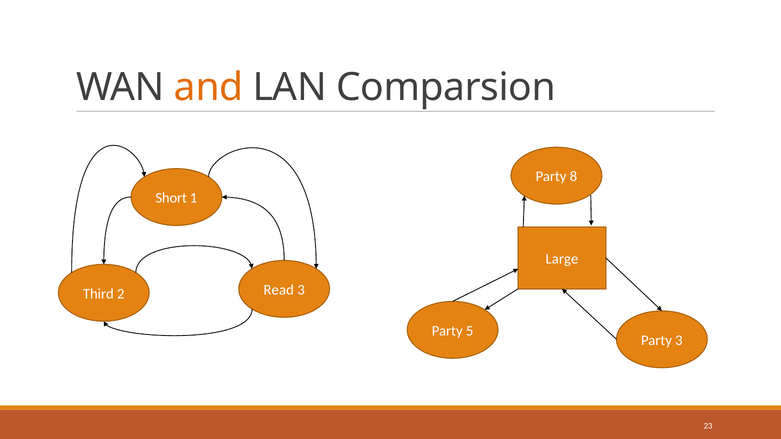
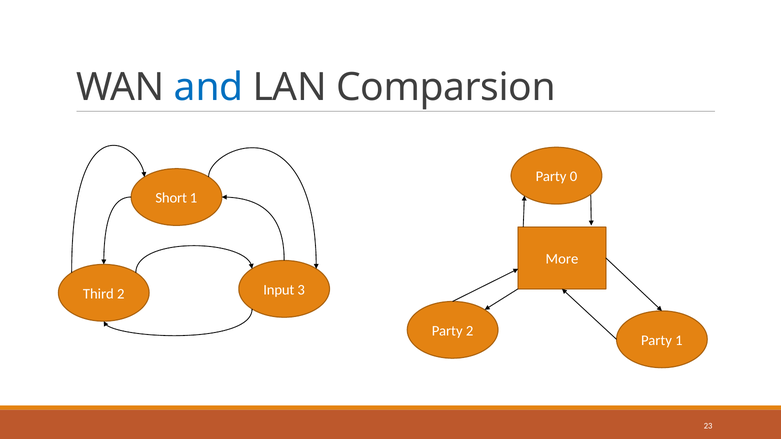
and colour: orange -> blue (209, 87)
8: 8 -> 0 (573, 177)
Large: Large -> More (562, 259)
Read: Read -> Input (279, 290)
Party 5: 5 -> 2 (470, 331)
Party 3: 3 -> 1 (679, 341)
